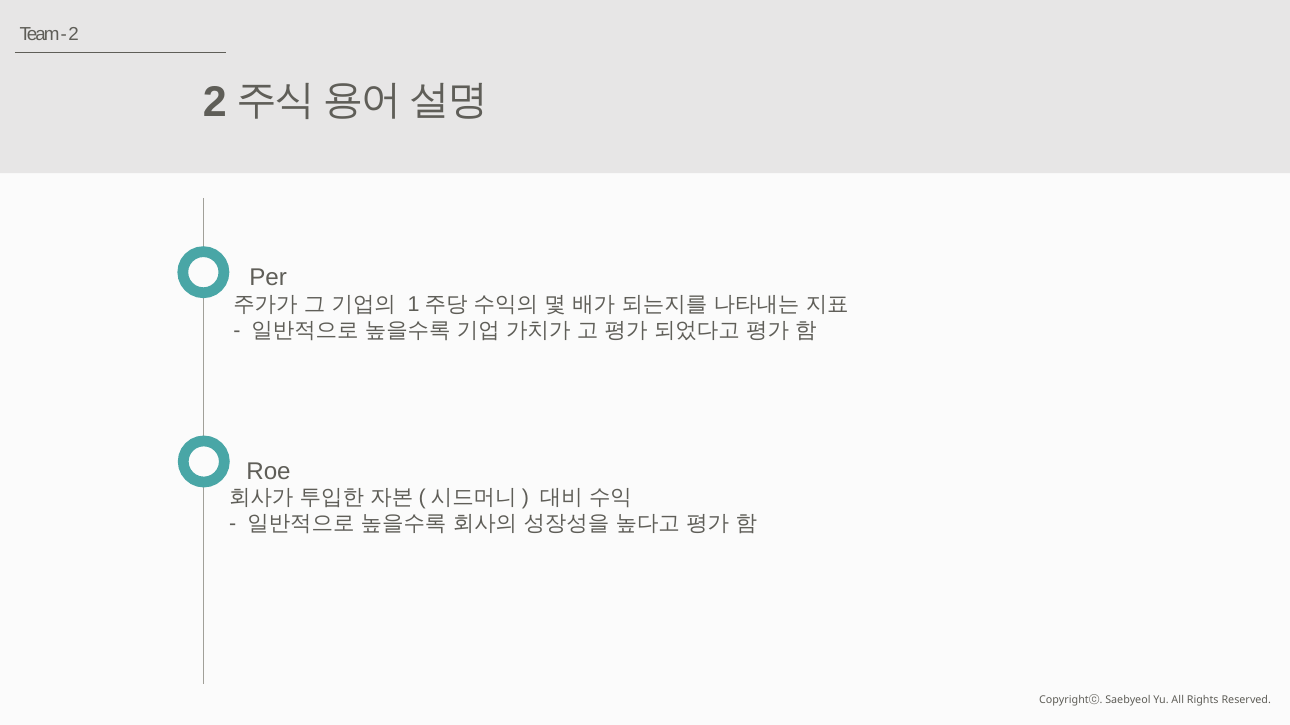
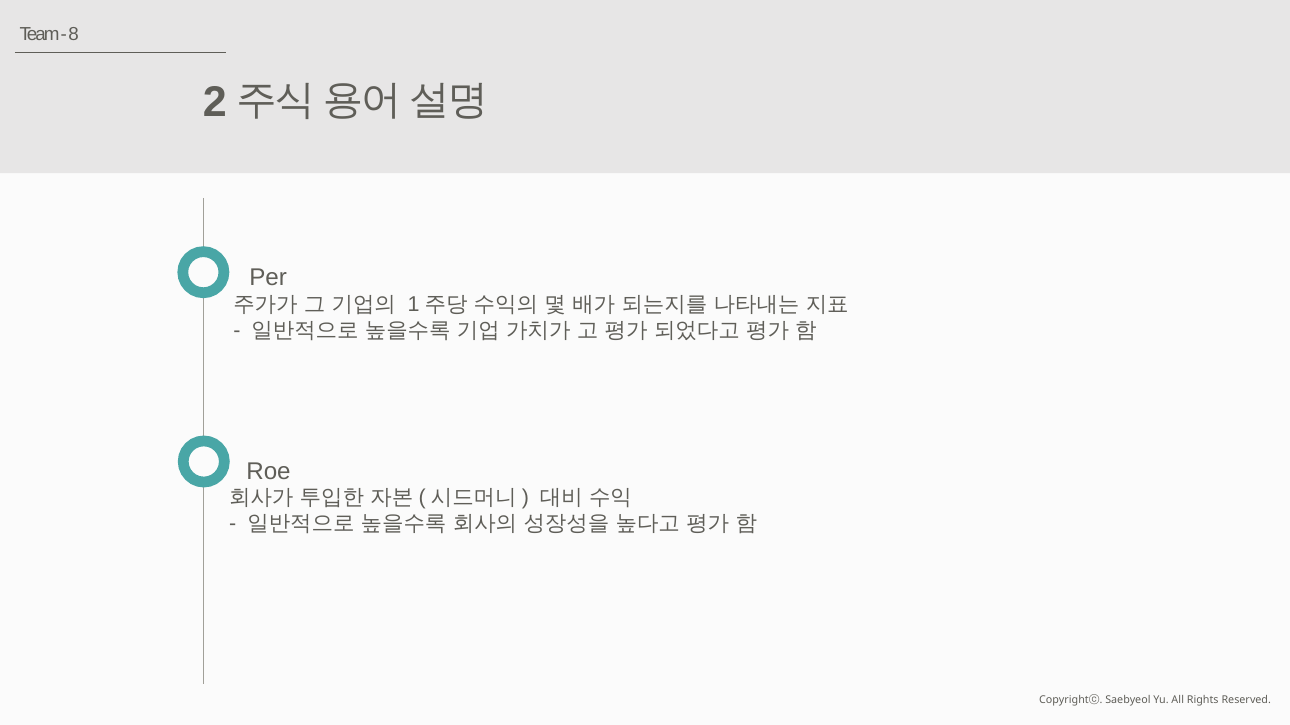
2: 2 -> 8 (74, 34)
